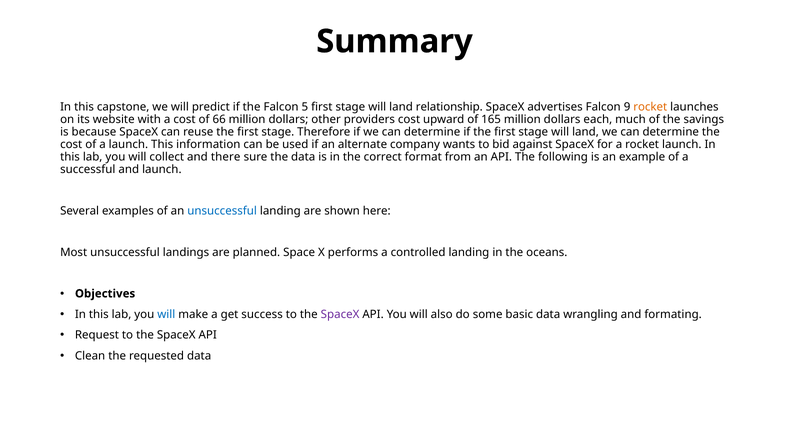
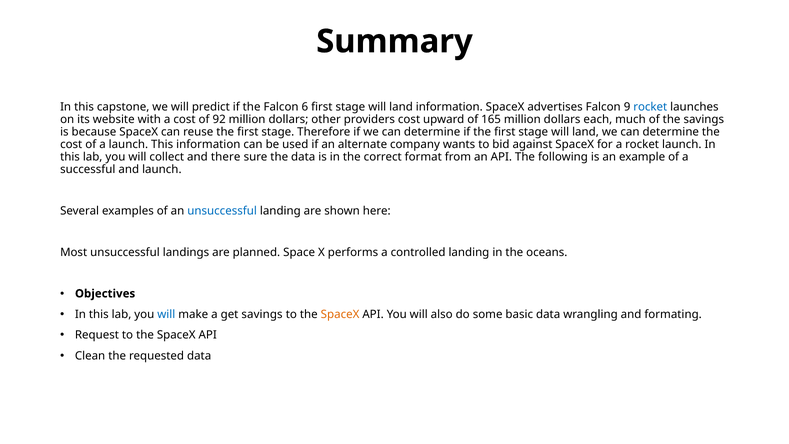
5: 5 -> 6 (305, 107)
land relationship: relationship -> information (449, 107)
rocket colour: orange -> blue (650, 107)
66: 66 -> 92 (219, 120)
get success: success -> savings (262, 314)
SpaceX colour: purple -> orange (340, 314)
